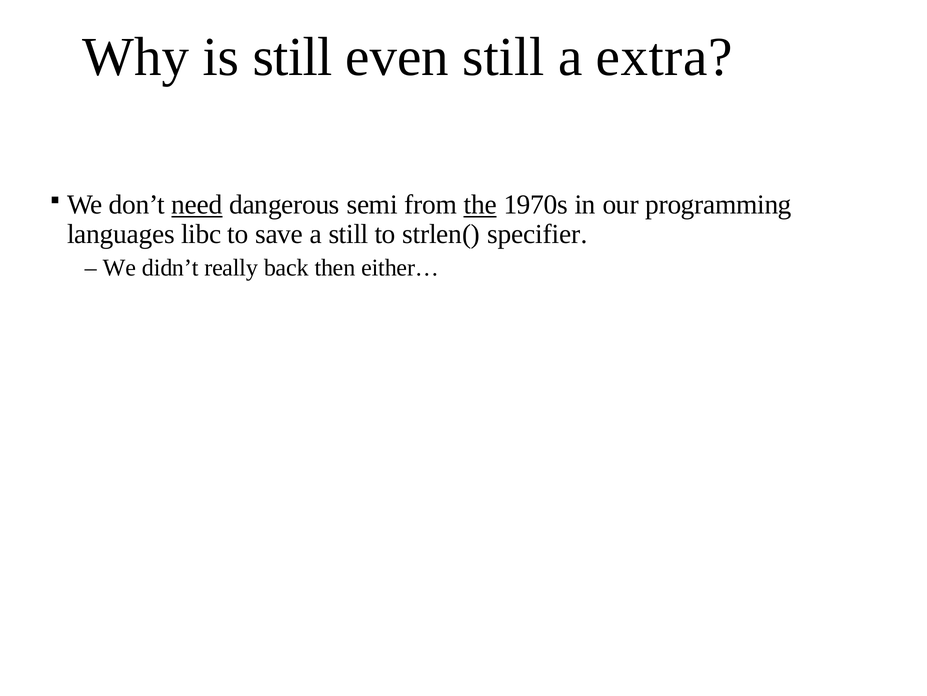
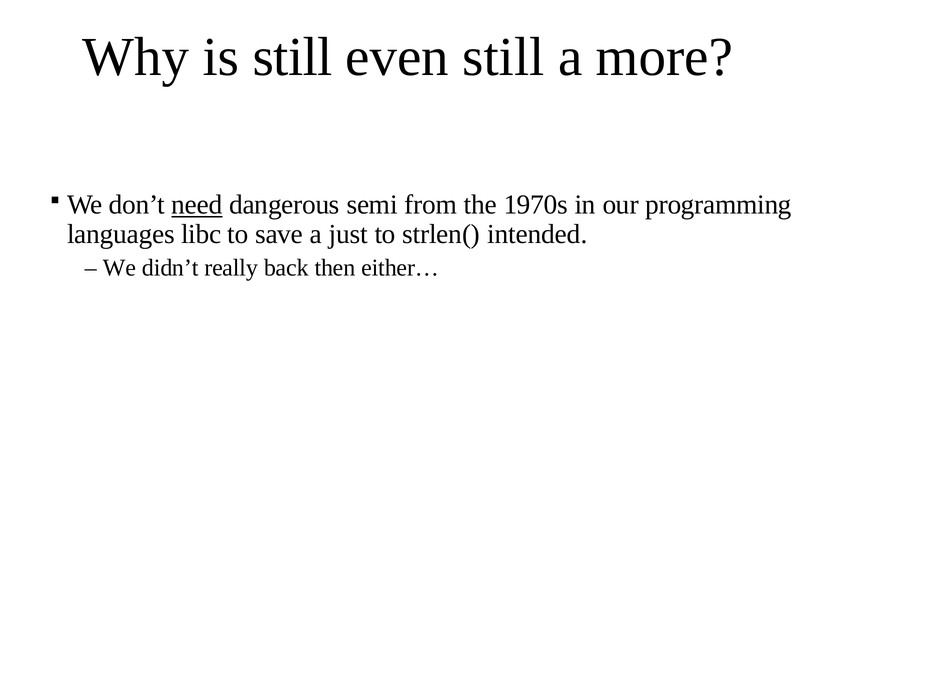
extra: extra -> more (664, 57)
the underline: present -> none (480, 205)
a still: still -> just (348, 234)
specifier: specifier -> intended (537, 234)
